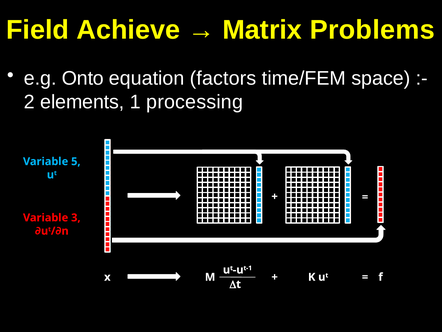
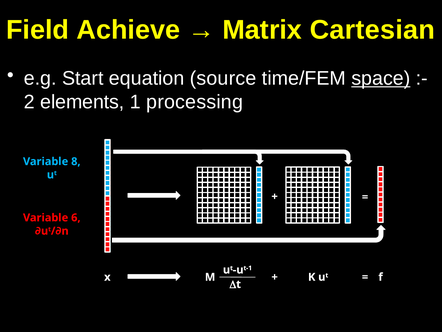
Problems: Problems -> Cartesian (372, 30)
Onto: Onto -> Start (83, 78)
factors: factors -> source (223, 78)
space underline: none -> present (381, 78)
5: 5 -> 8 (76, 161)
3: 3 -> 6 (76, 217)
